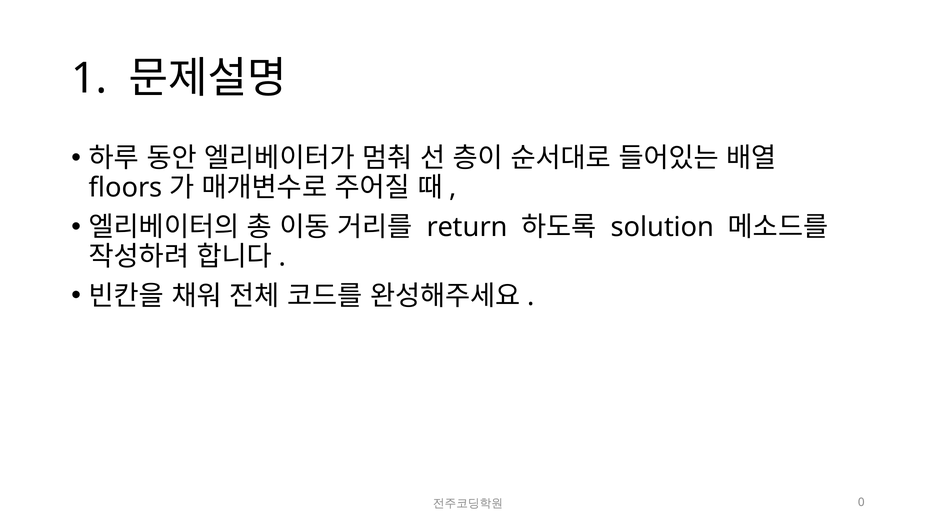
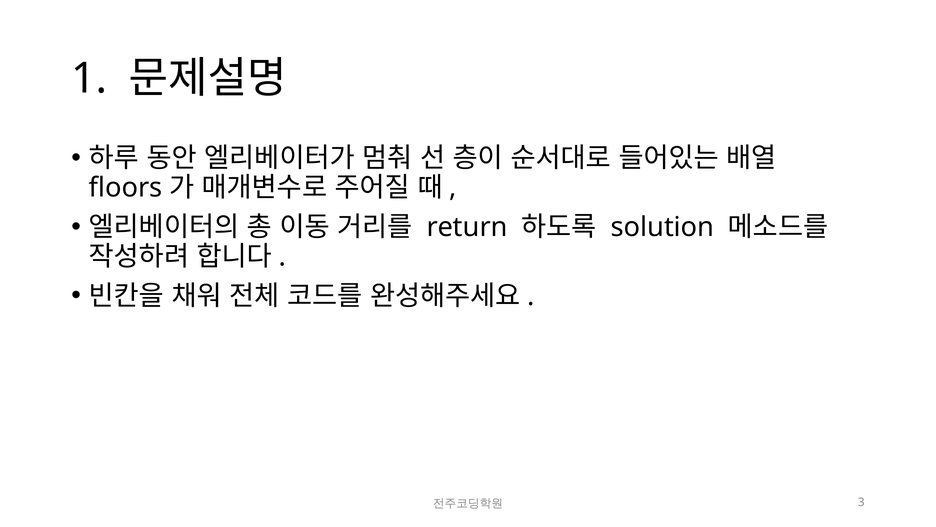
0: 0 -> 3 (861, 502)
